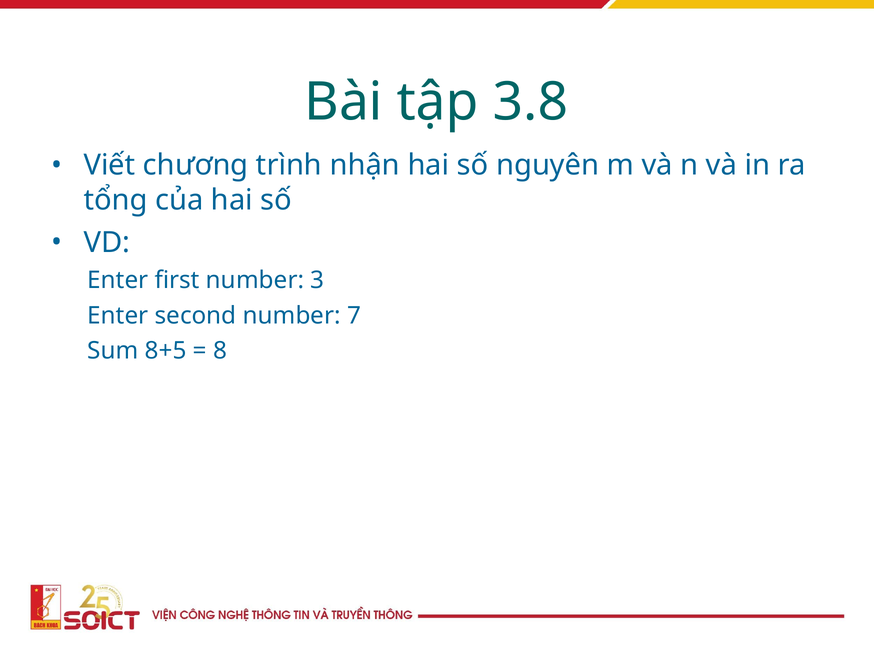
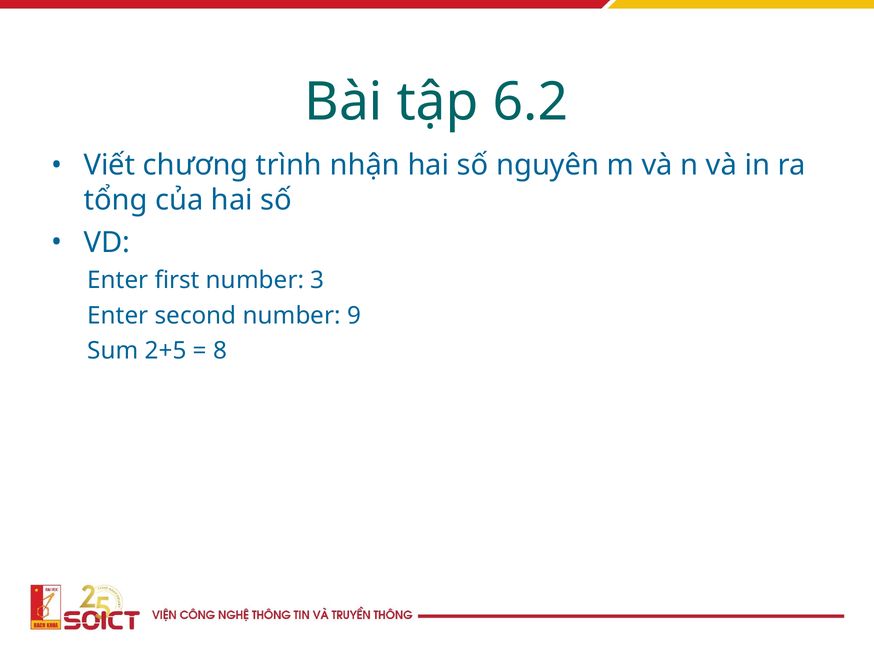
3.8: 3.8 -> 6.2 (530, 102)
7: 7 -> 9 (354, 315)
8+5: 8+5 -> 2+5 (166, 351)
